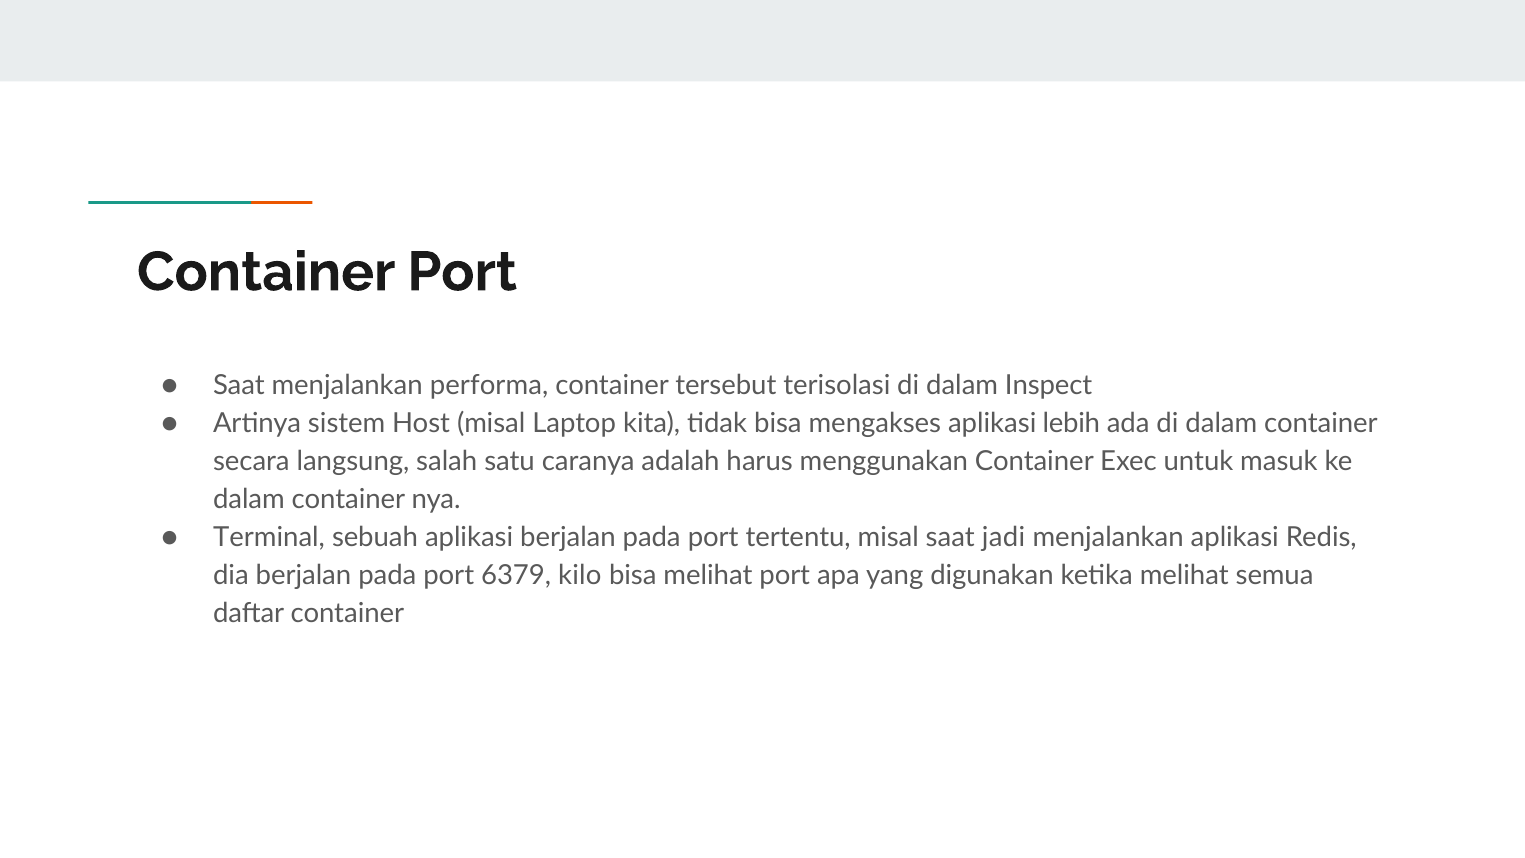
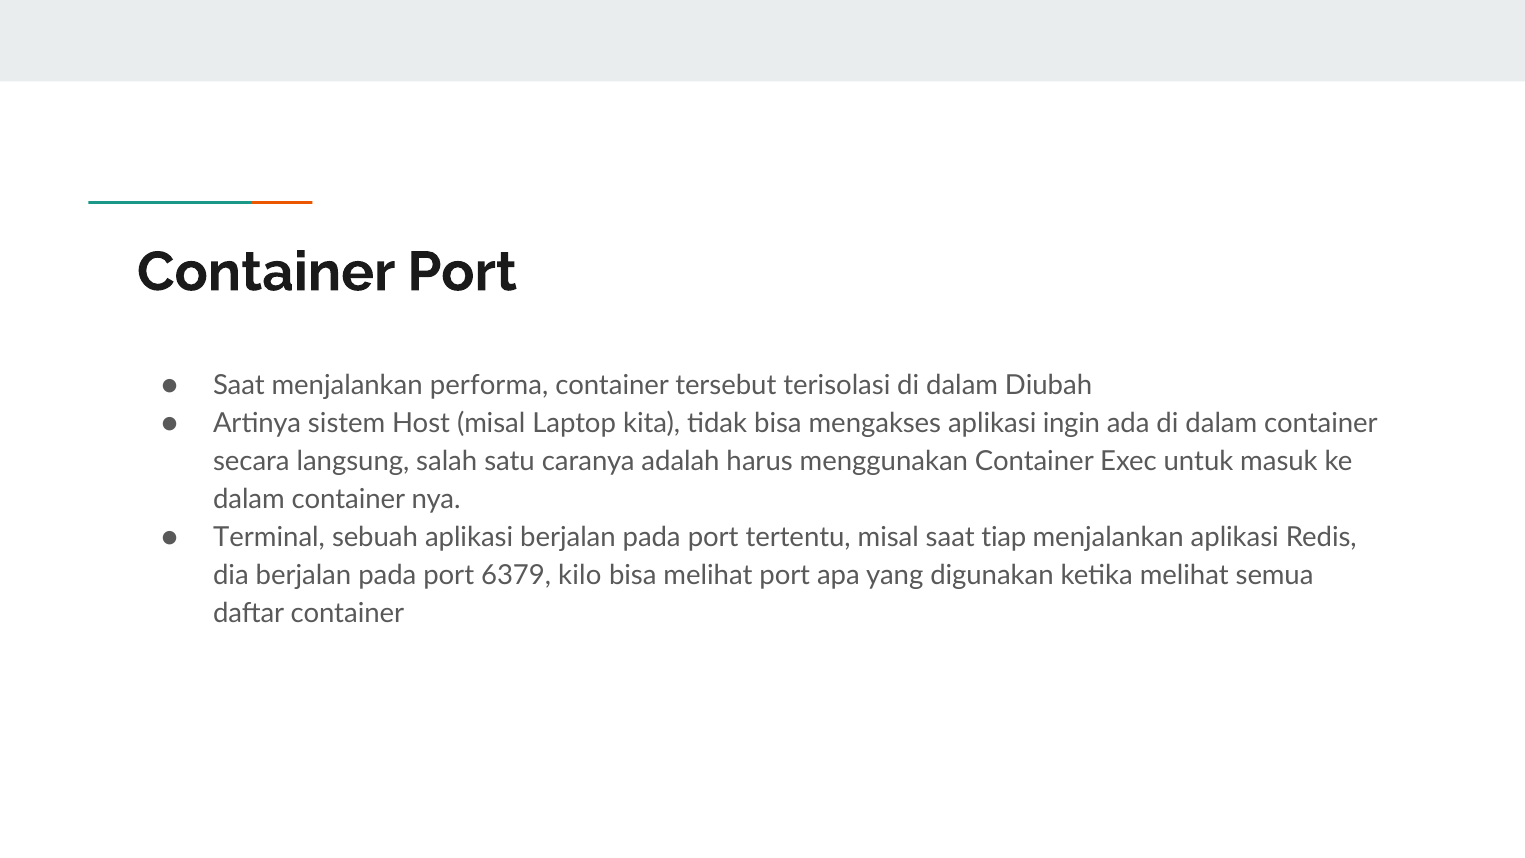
Inspect: Inspect -> Diubah (1049, 385)
lebih: lebih -> ingin (1071, 423)
jadi: jadi -> tiap (1004, 537)
